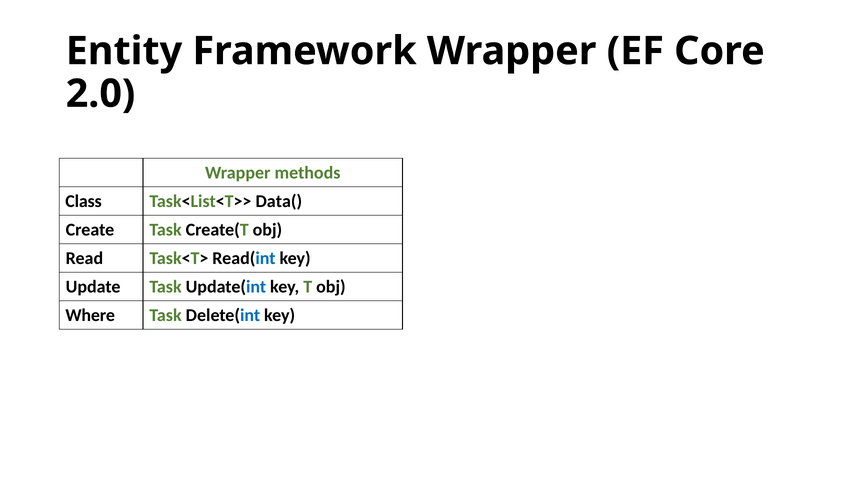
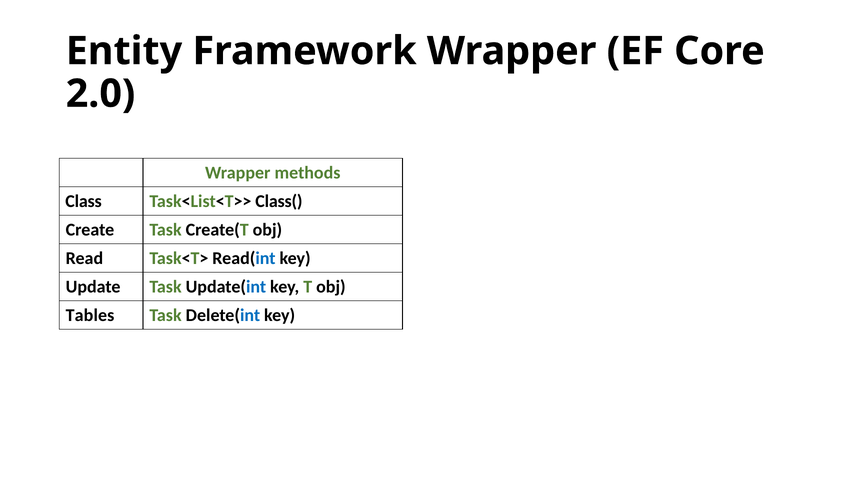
Data(: Data( -> Class( (279, 201)
Where: Where -> Tables (90, 315)
